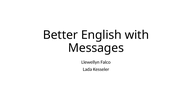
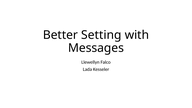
English: English -> Setting (101, 35)
